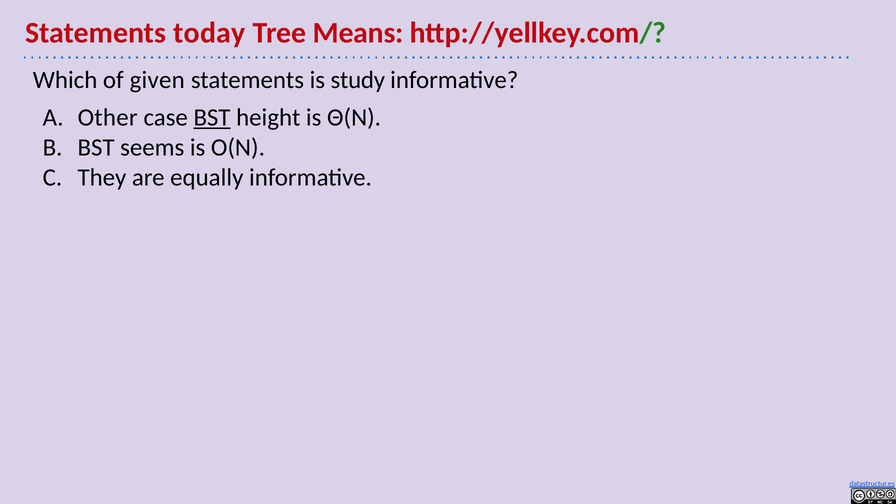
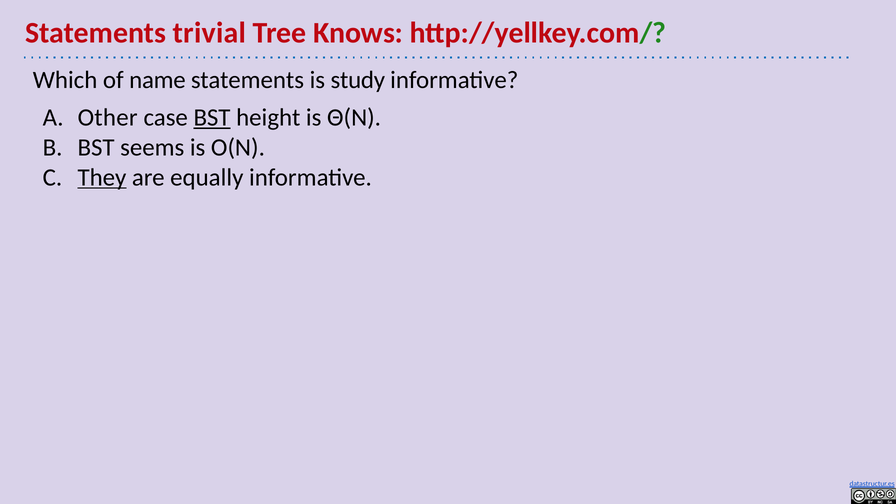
today: today -> trivial (209, 33)
Means: Means -> Knows (358, 33)
given: given -> name (157, 80)
They underline: none -> present (102, 177)
